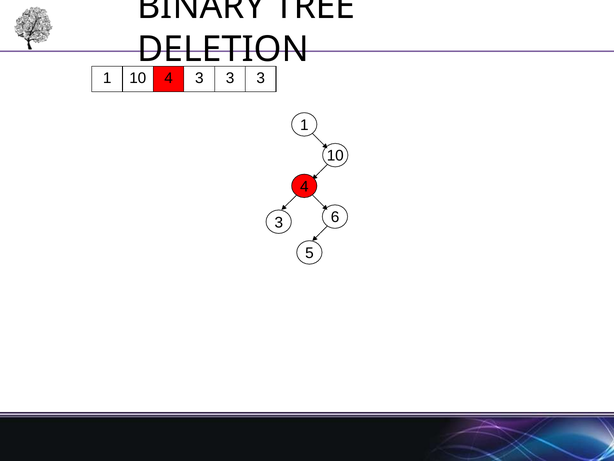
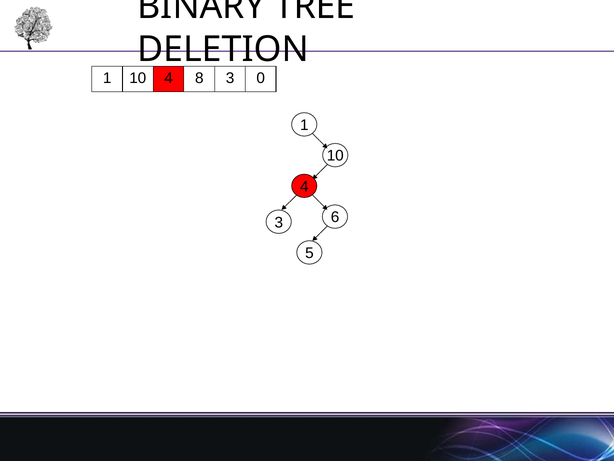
4 3: 3 -> 8 (199, 78)
3: 3 -> 0 (261, 78)
